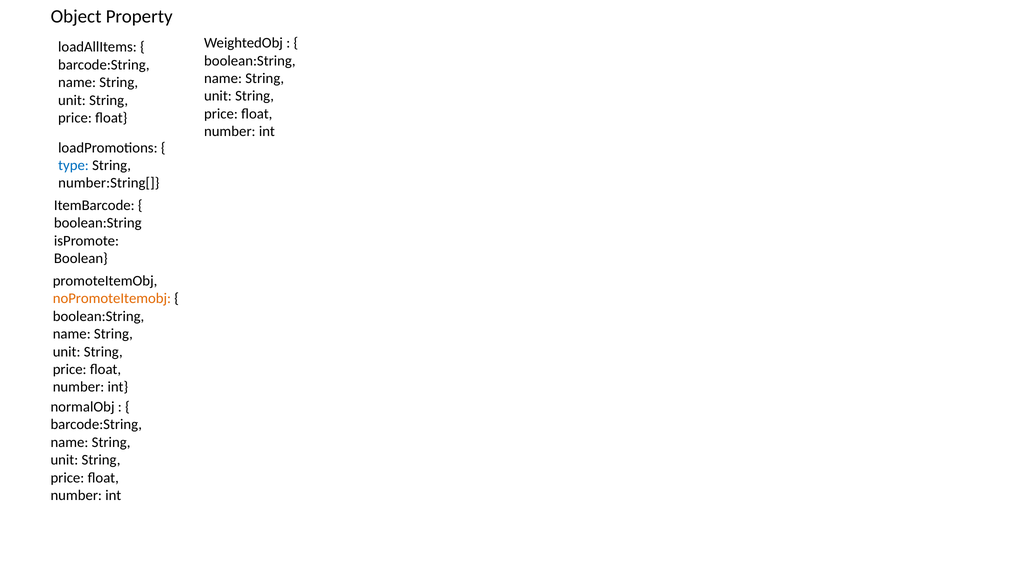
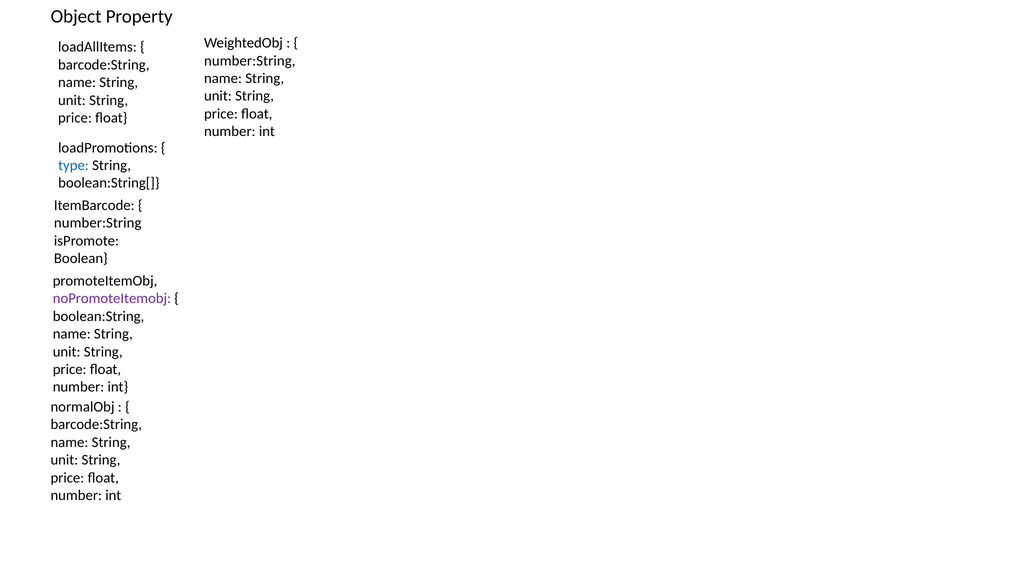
boolean:String: boolean:String -> number:String (250, 61)
number:String[: number:String[ -> boolean:String[ (109, 183)
boolean:String: boolean:String -> number:String (98, 223)
noPromoteItemobj colour: orange -> purple (112, 298)
